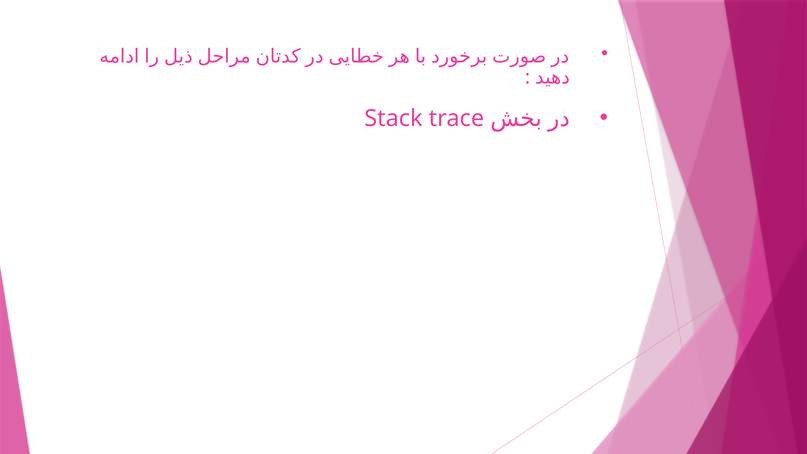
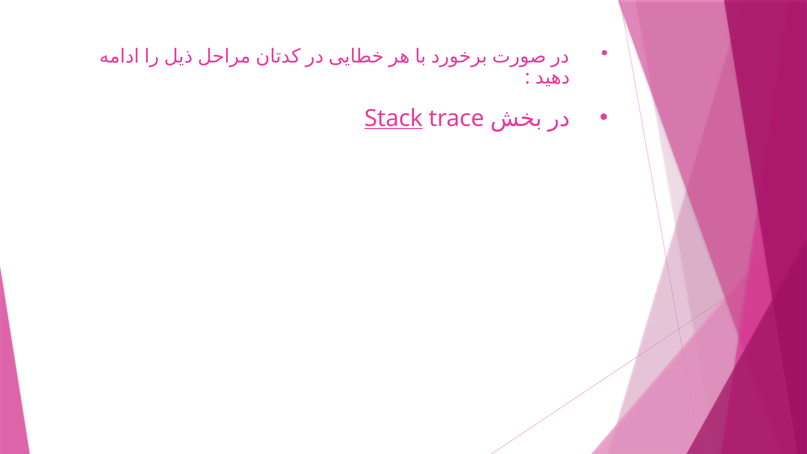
Stack underline: none -> present (393, 118)
